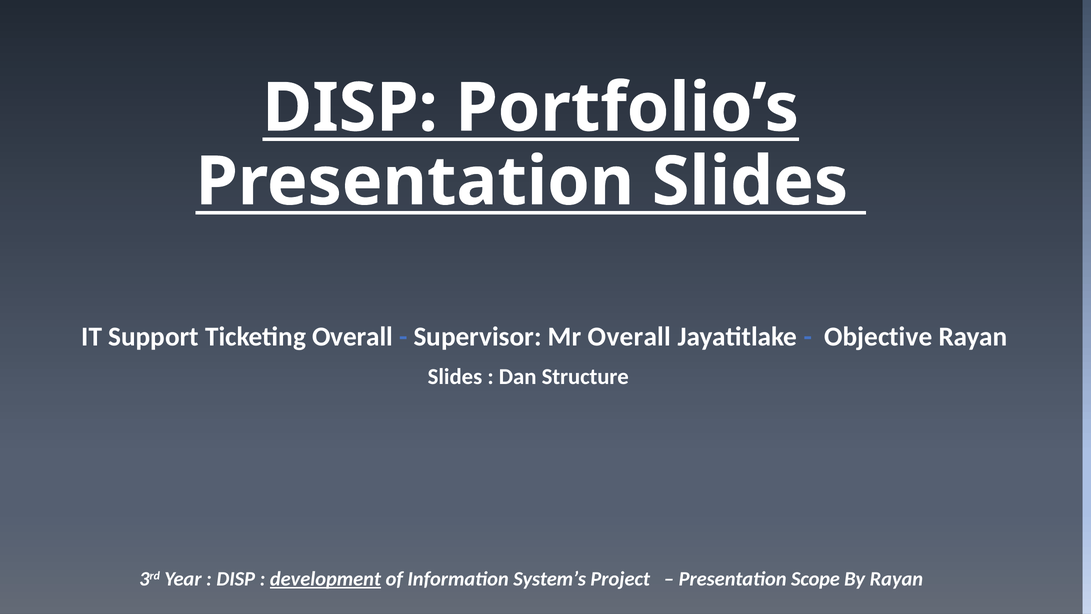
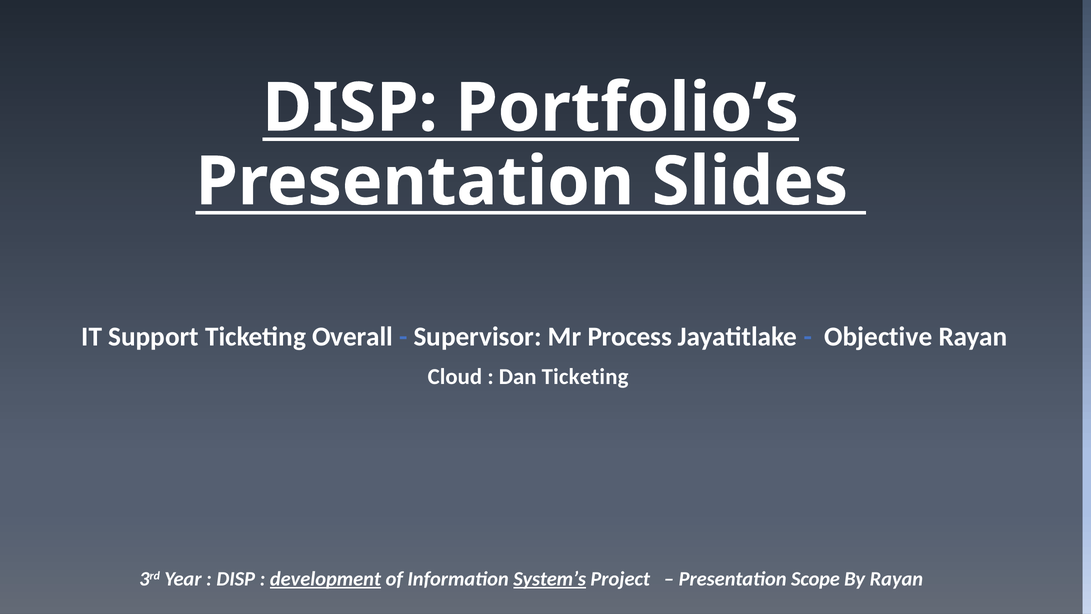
Mr Overall: Overall -> Process (630, 337)
Slides: Slides -> Cloud (455, 376)
Dan Structure: Structure -> Ticketing (585, 376)
System’s underline: none -> present (550, 579)
